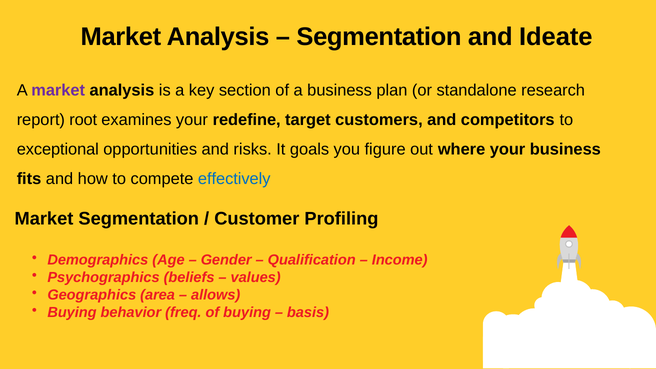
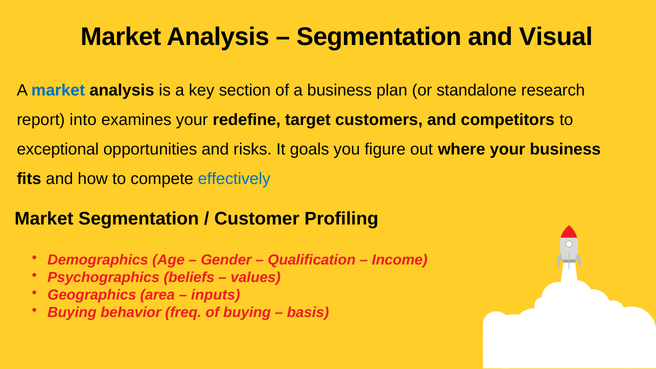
Ideate: Ideate -> Visual (556, 37)
market colour: purple -> blue (58, 90)
root: root -> into (83, 120)
allows: allows -> inputs (216, 295)
